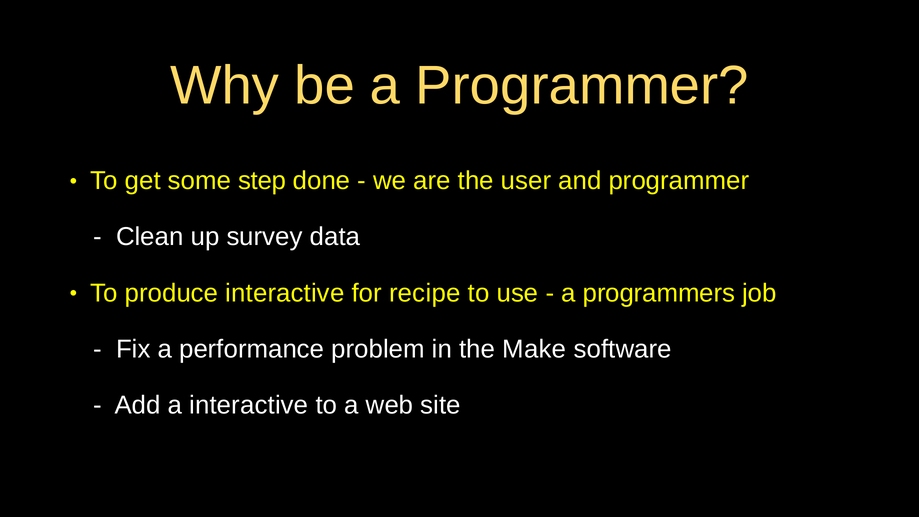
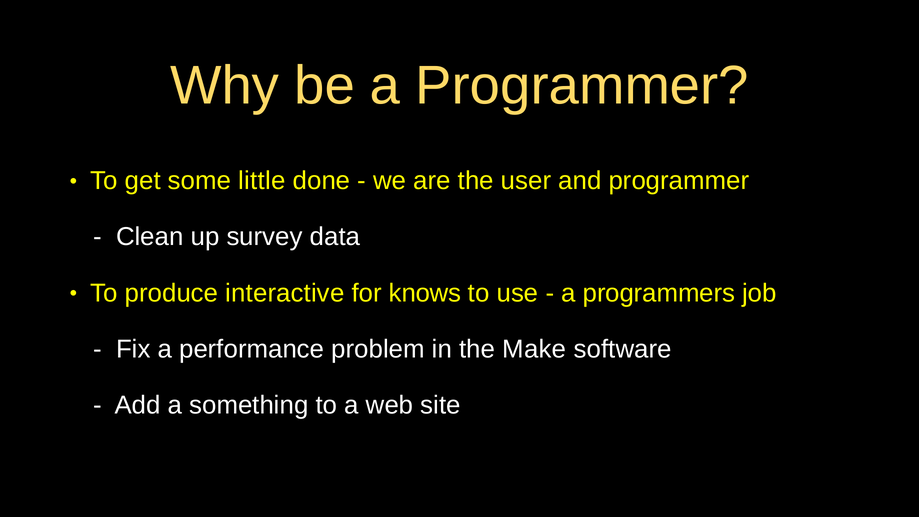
step: step -> little (262, 181)
recipe: recipe -> knows (425, 293)
a interactive: interactive -> something (249, 405)
